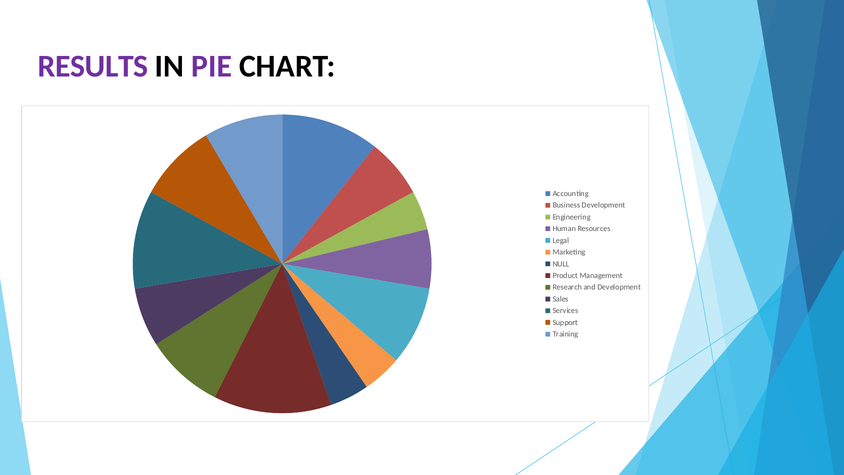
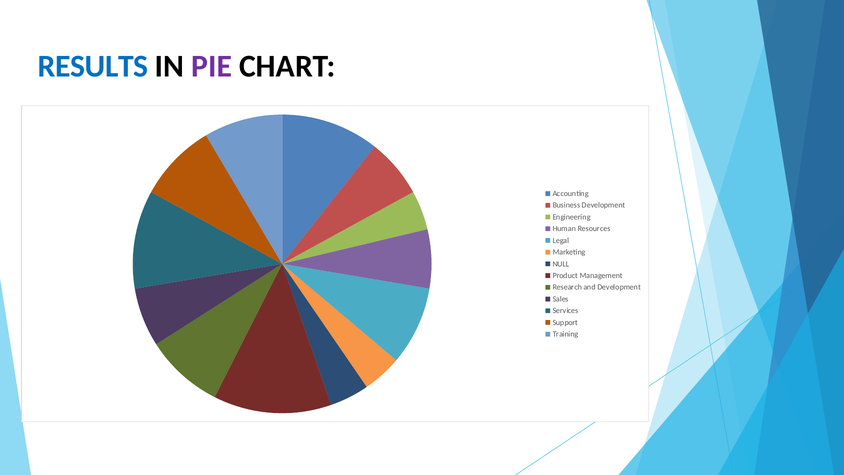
RESULTS colour: purple -> blue (93, 66)
